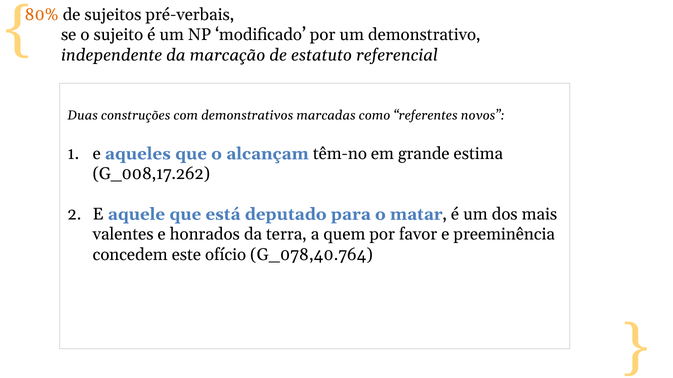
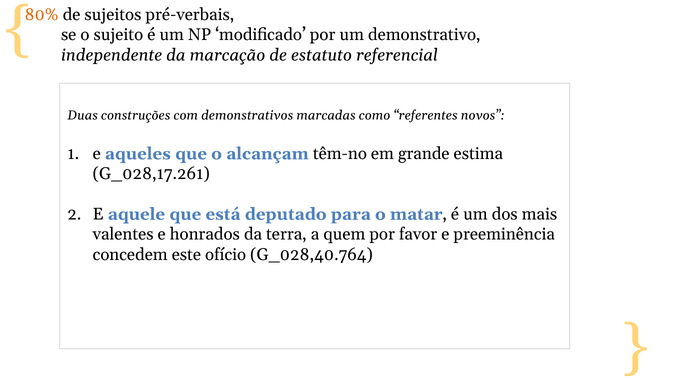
G_008,17.262: G_008,17.262 -> G_028,17.261 (151, 174)
G_078,40.764: G_078,40.764 -> G_028,40.764 (311, 255)
